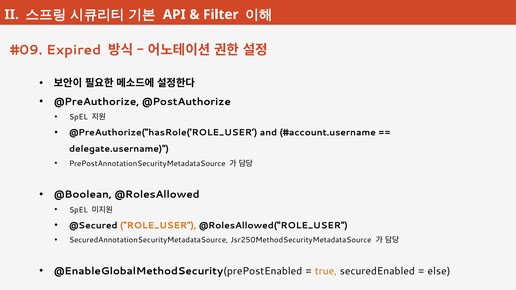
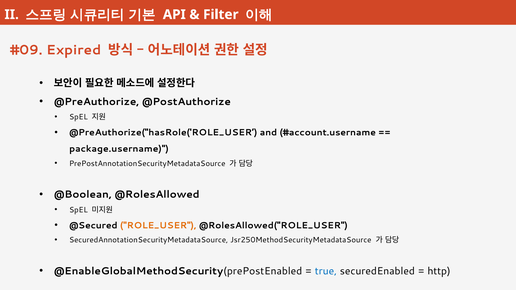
delegate.username: delegate.username -> package.username (119, 149)
true colour: orange -> blue (326, 271)
else: else -> http (439, 271)
